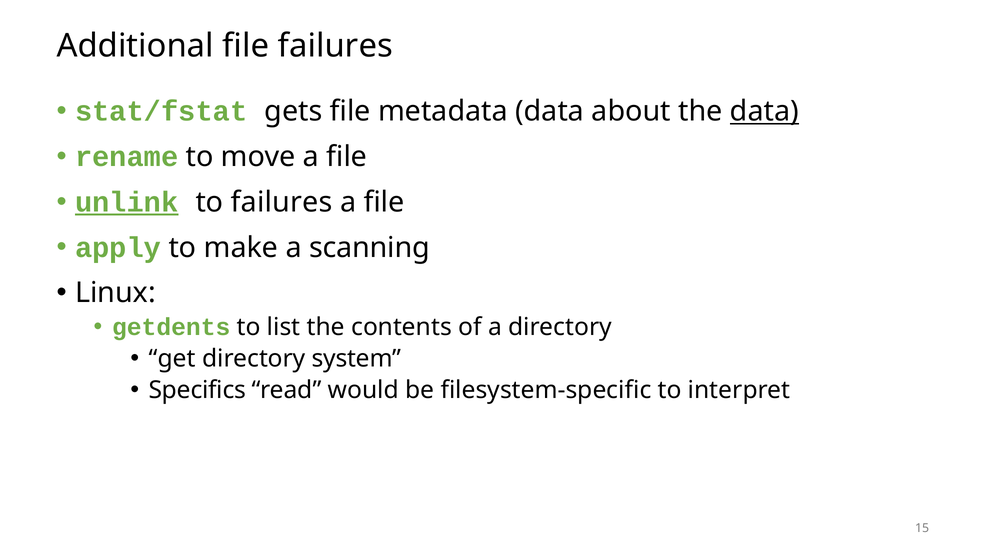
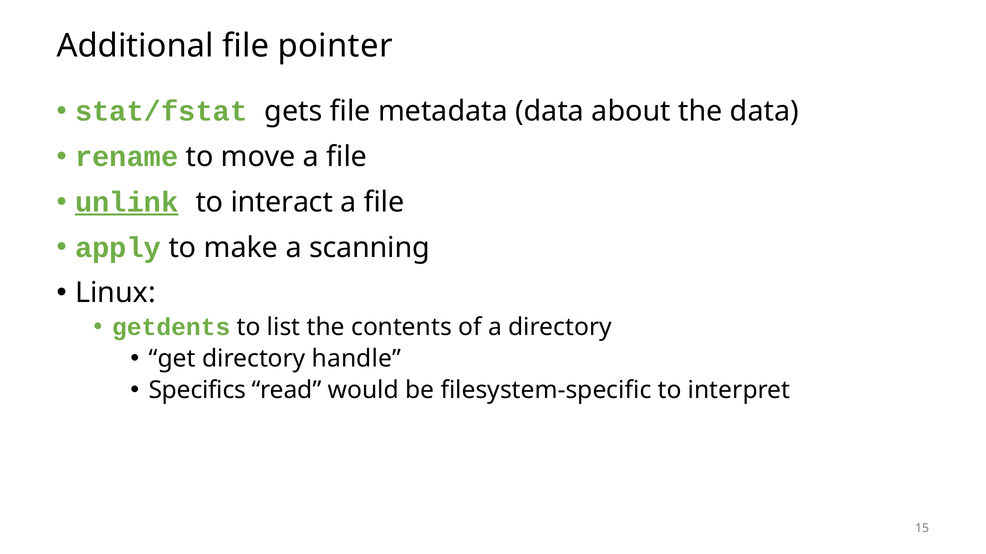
file failures: failures -> pointer (335, 46)
data underline: present -> none (764, 112)
to failures: failures -> interact (282, 202)
system: system -> handle (356, 359)
